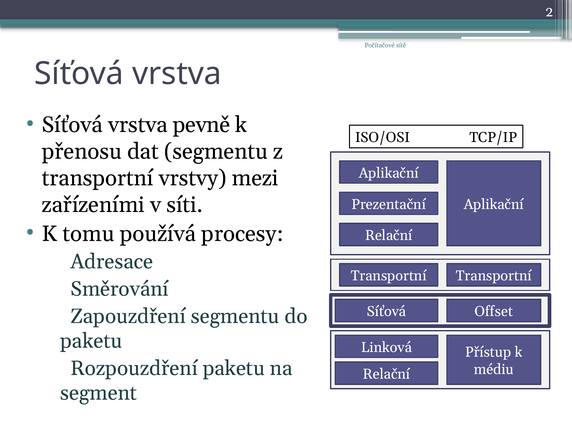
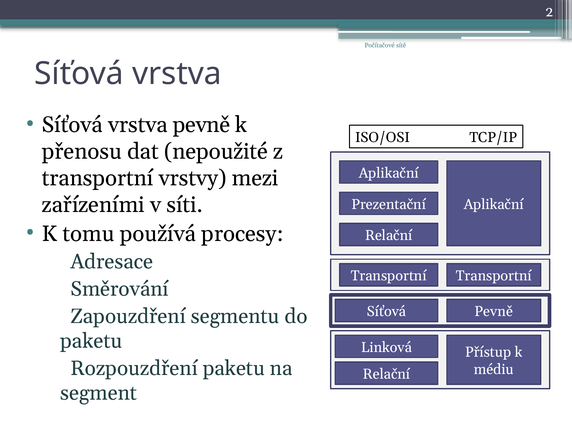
dat segmentu: segmentu -> nepoužité (216, 151)
Offset: Offset -> Pevně (494, 312)
